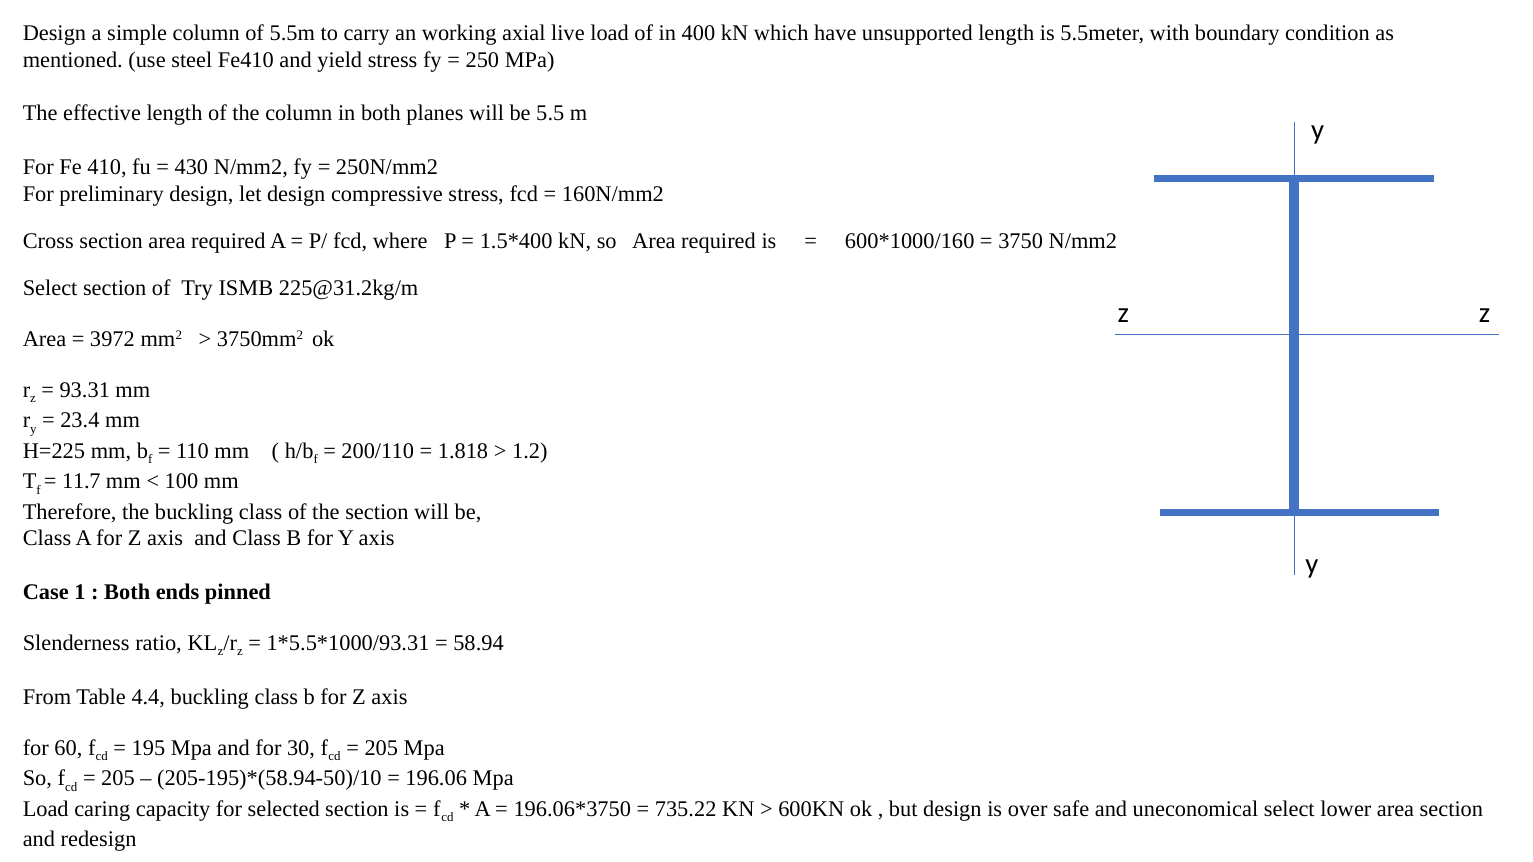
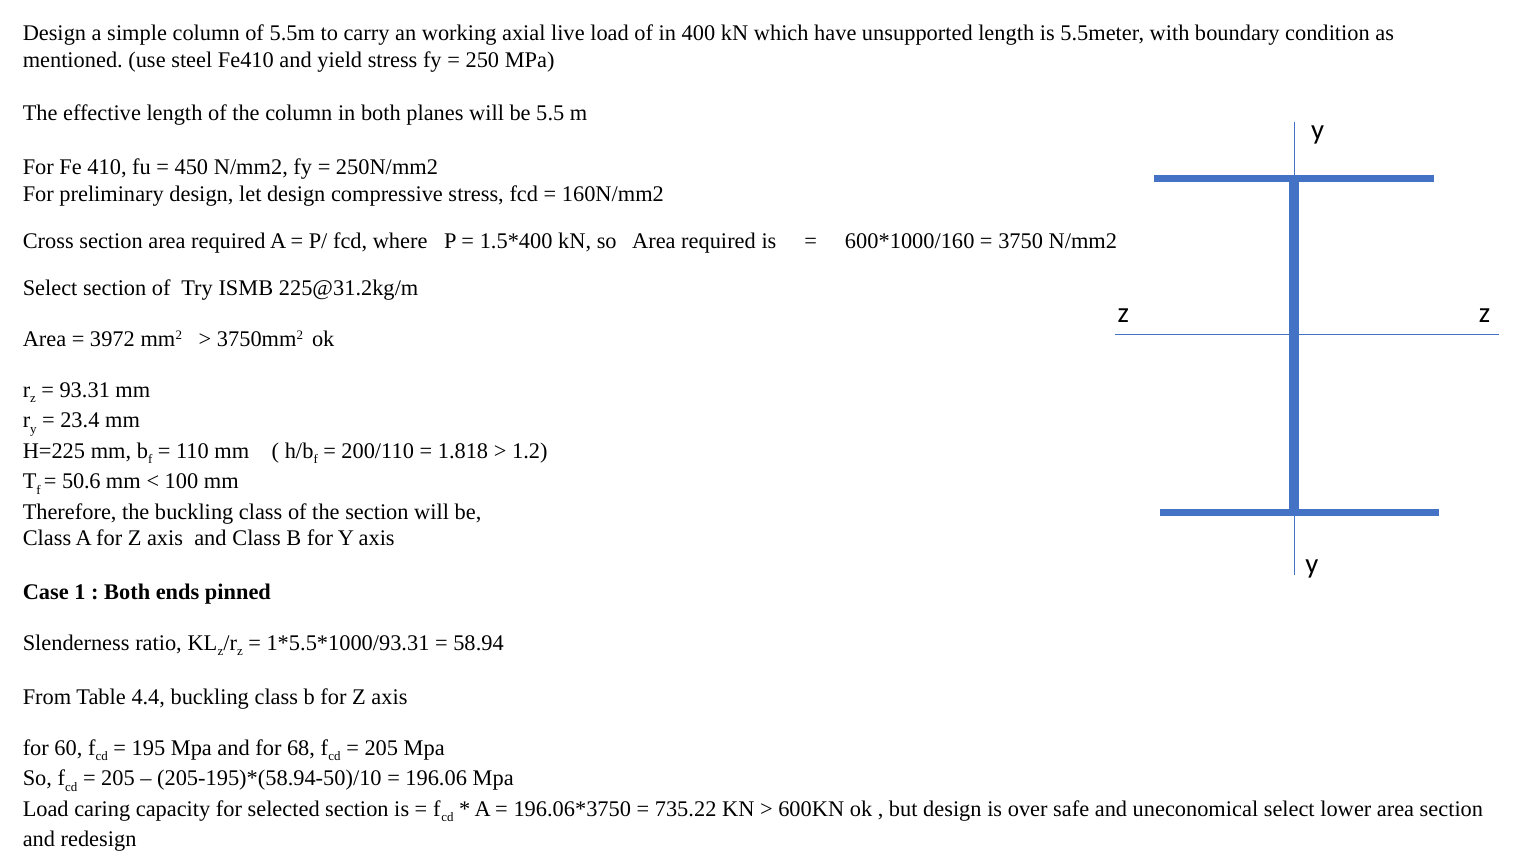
430: 430 -> 450 (191, 167)
11.7: 11.7 -> 50.6 (81, 481)
30: 30 -> 68 (301, 748)
